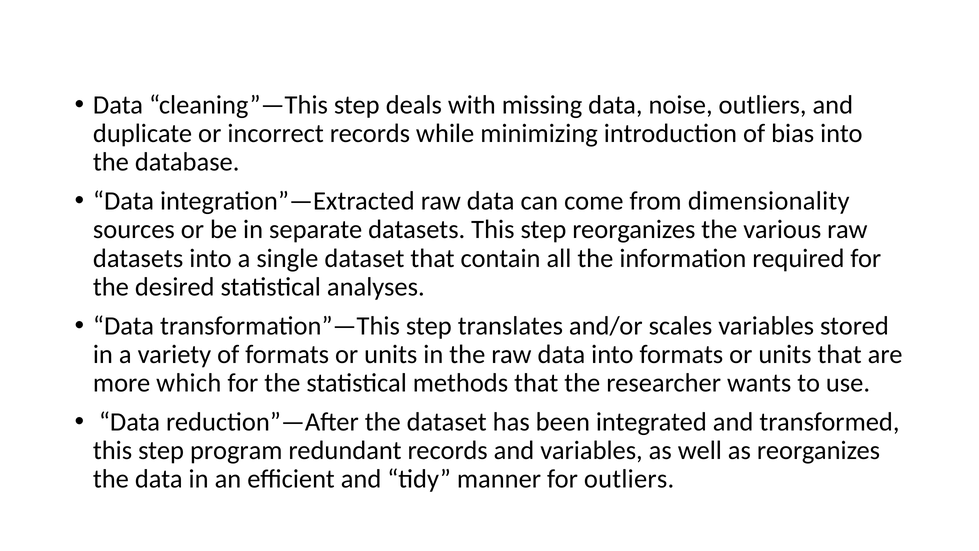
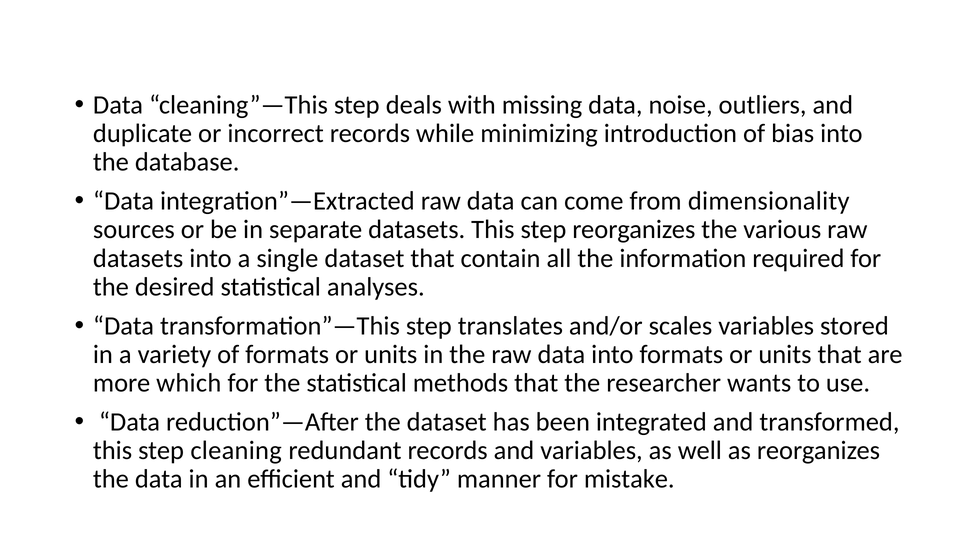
program: program -> cleaning (236, 450)
for outliers: outliers -> mistake (629, 479)
